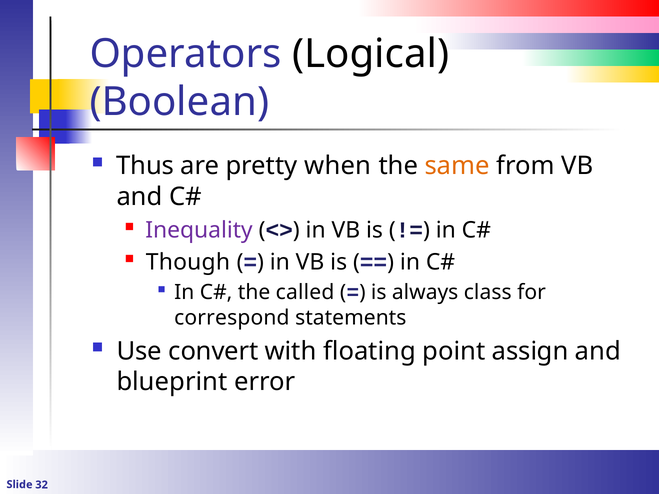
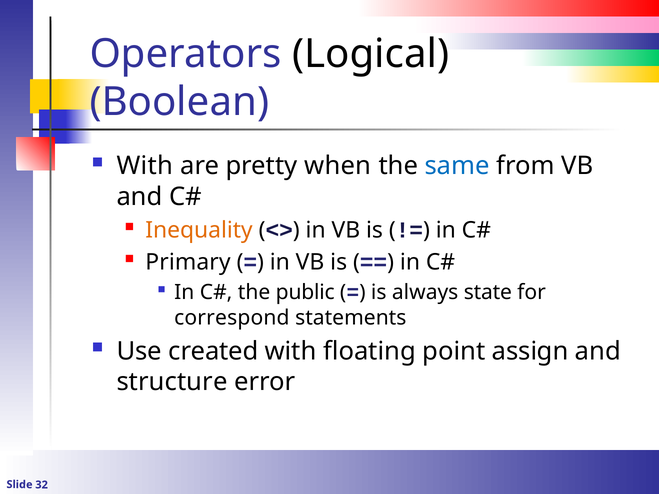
Thus: Thus -> With (145, 166)
same colour: orange -> blue (457, 166)
Inequality colour: purple -> orange (199, 230)
Though: Though -> Primary (188, 262)
called: called -> public (305, 293)
class: class -> state (488, 293)
convert: convert -> created (213, 351)
blueprint: blueprint -> structure (172, 382)
